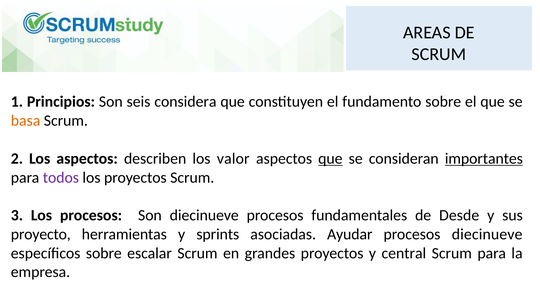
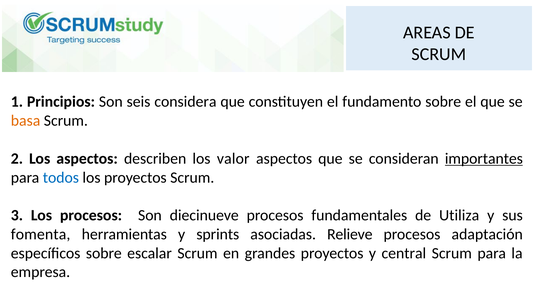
que underline: present -> none (330, 158)
todos colour: purple -> blue (61, 177)
Desde: Desde -> Utiliza (459, 215)
proyecto: proyecto -> fomenta (41, 234)
Ayudar: Ayudar -> Relieve (350, 234)
procesos diecinueve: diecinueve -> adaptación (487, 234)
